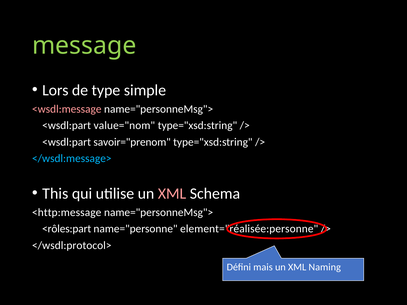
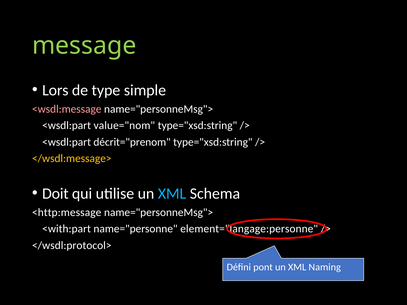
savoir="prenom: savoir="prenom -> décrit="prenom (132, 142)
</wsdl:message> colour: light blue -> yellow (72, 159)
This: This -> Doit (55, 194)
XML colour: pink -> light blue (172, 194)
<rôles:part: <rôles:part -> <with:part (67, 229)
element="réalisée:personne: element="réalisée:personne -> element="langage:personne (249, 229)
mais: mais -> pont (263, 267)
